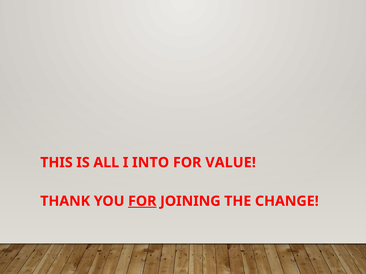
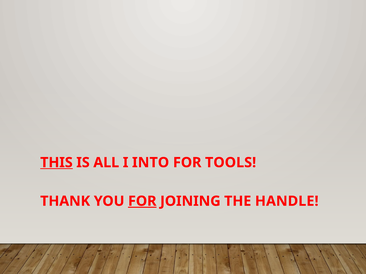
THIS underline: none -> present (56, 163)
VALUE: VALUE -> TOOLS (231, 163)
CHANGE: CHANGE -> HANDLE (287, 201)
